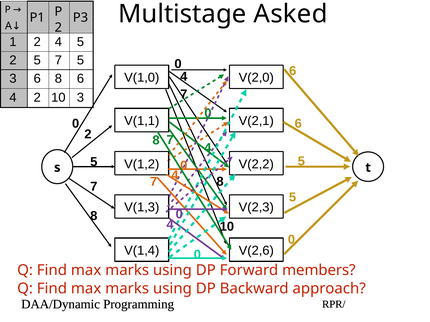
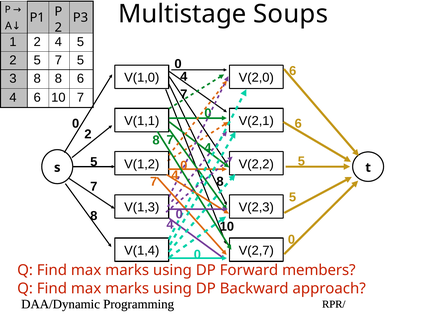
Asked: Asked -> Soups (291, 14)
3 6: 6 -> 8 (37, 79)
4 2: 2 -> 6 (37, 98)
10 3: 3 -> 7 (80, 98)
V(2,6: V(2,6 -> V(2,7 (256, 251)
